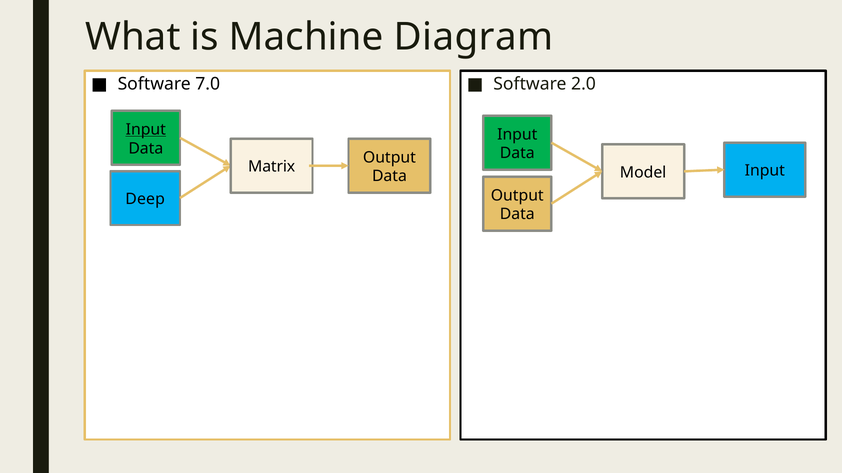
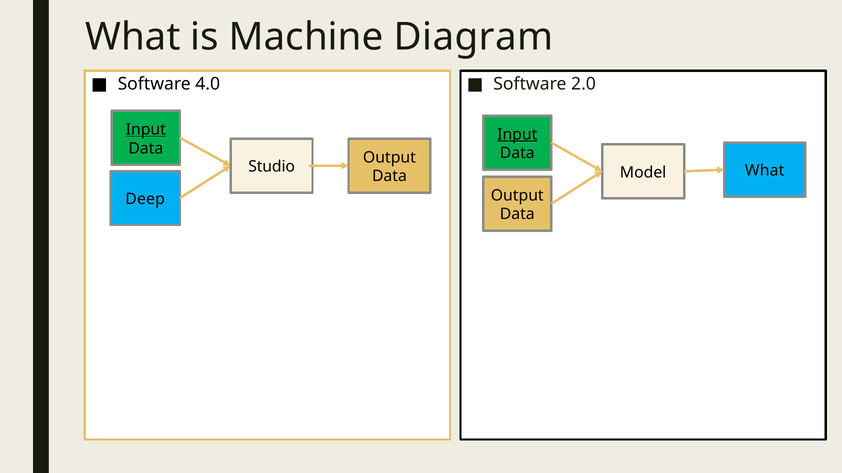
7.0: 7.0 -> 4.0 (208, 84)
Input underline: none -> present (517, 135)
Matrix: Matrix -> Studio (272, 167)
Input: Input -> What (765, 171)
